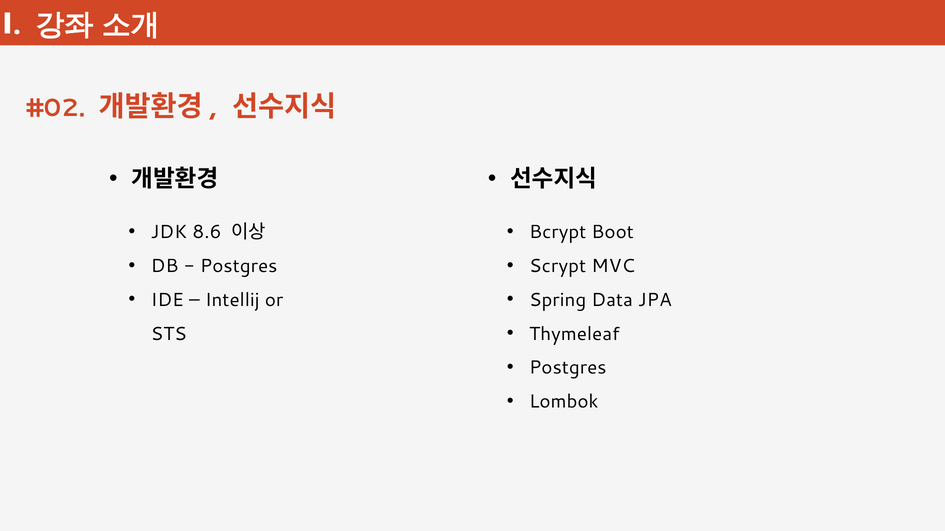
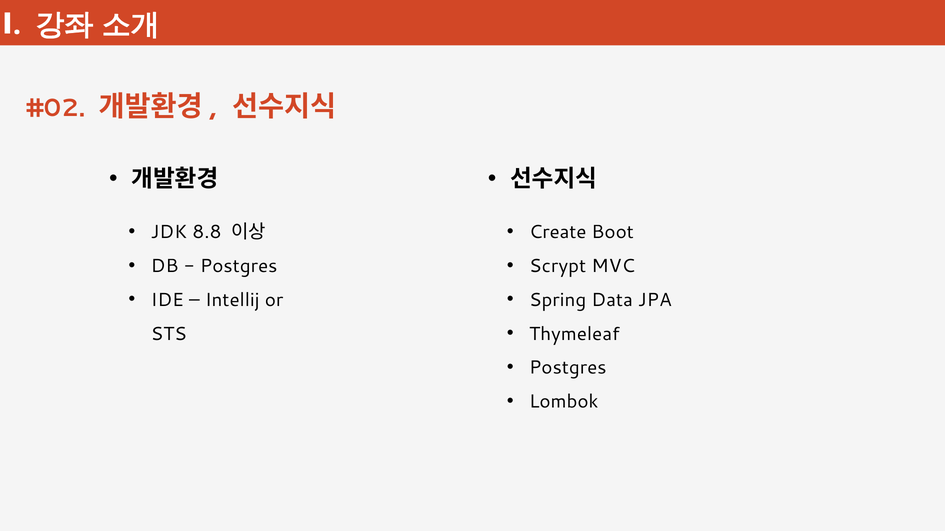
8.6: 8.6 -> 8.8 (207, 232)
Bcrypt: Bcrypt -> Create (558, 232)
